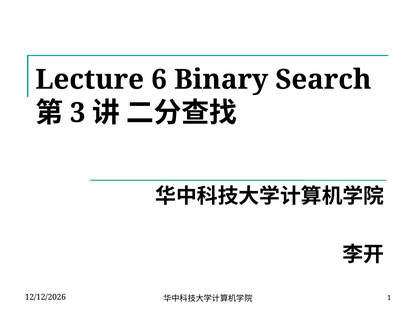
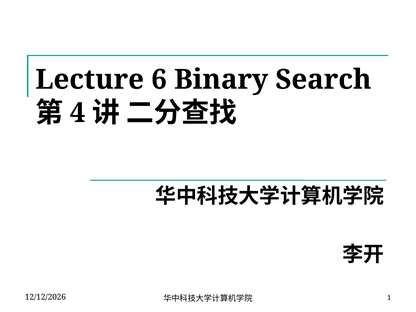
3: 3 -> 4 (78, 113)
